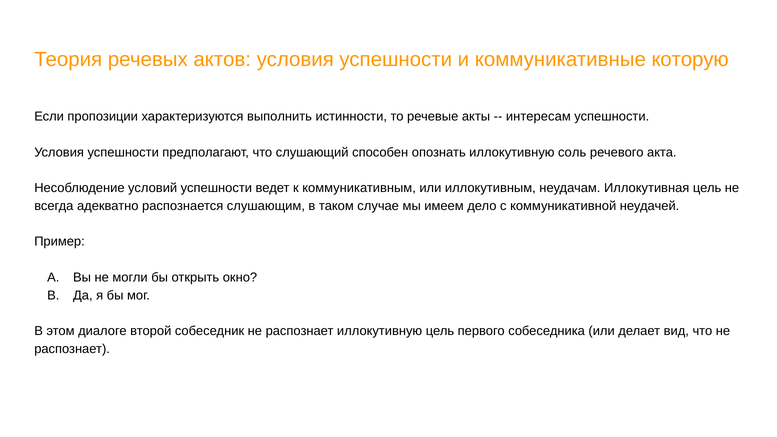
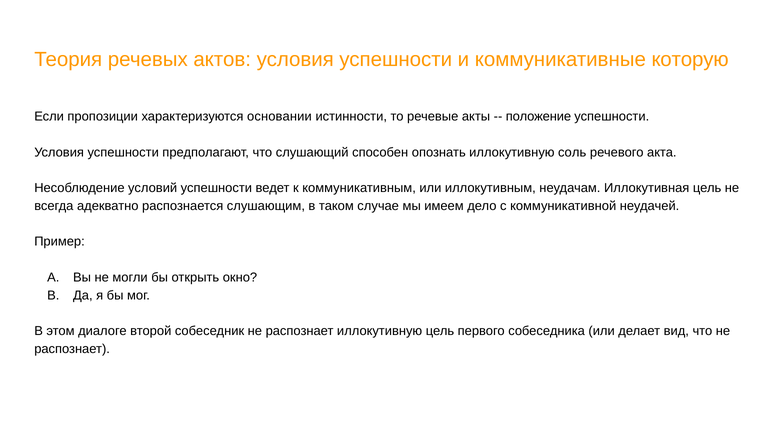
выполнить: выполнить -> основании (279, 117)
интересам: интересам -> положение (538, 117)
